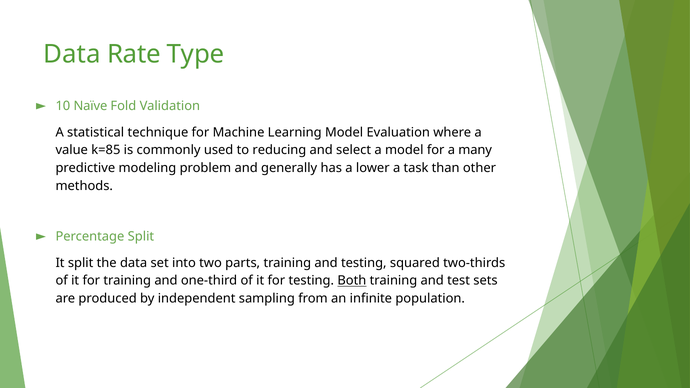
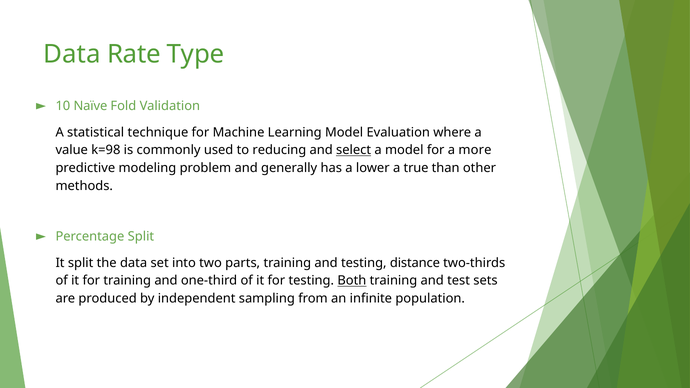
k=85: k=85 -> k=98 (106, 150)
select underline: none -> present (354, 150)
many: many -> more (475, 150)
task: task -> true (416, 168)
squared: squared -> distance (415, 263)
